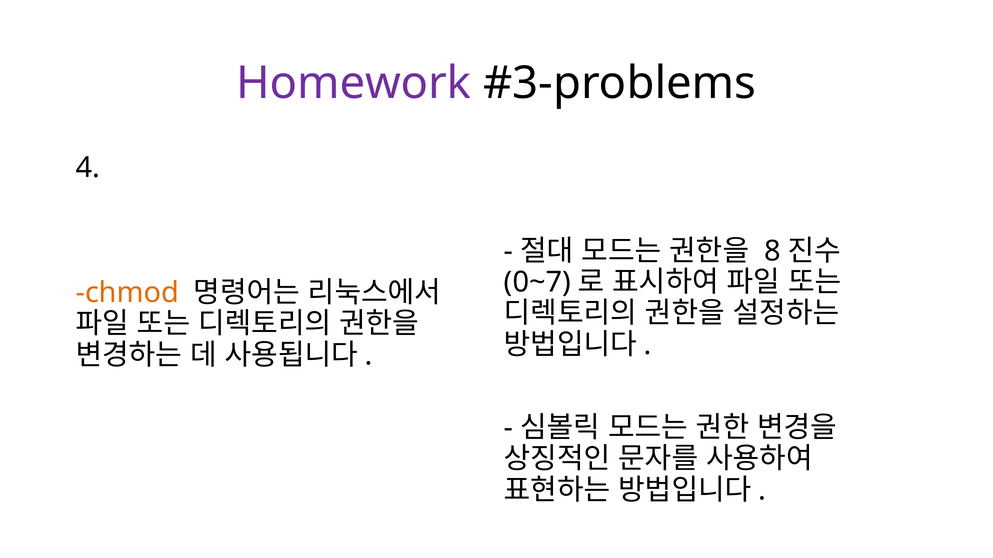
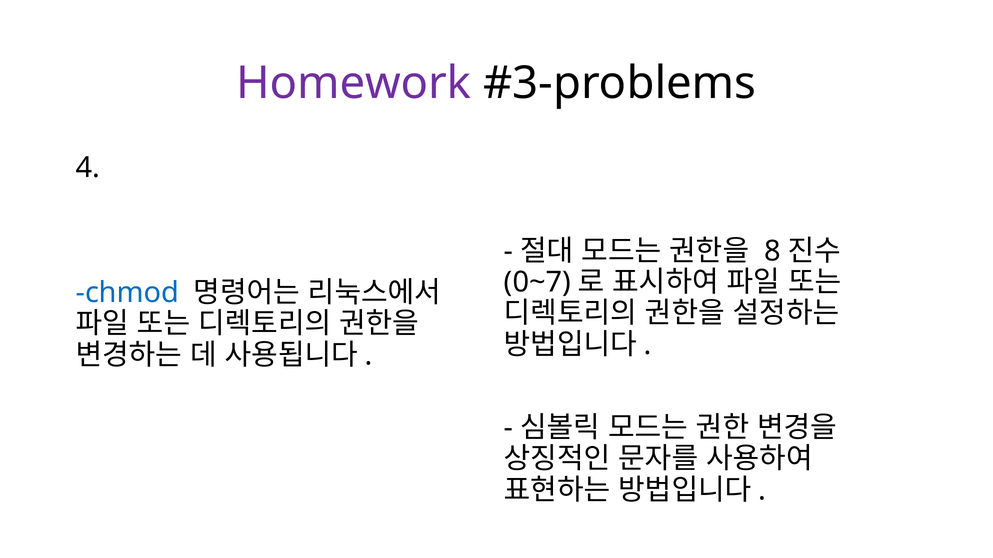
chmod colour: orange -> blue (127, 293)
